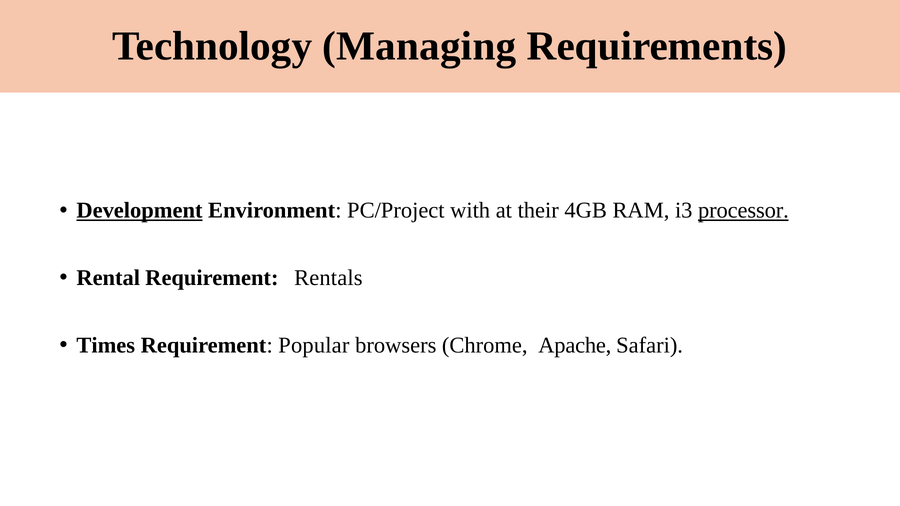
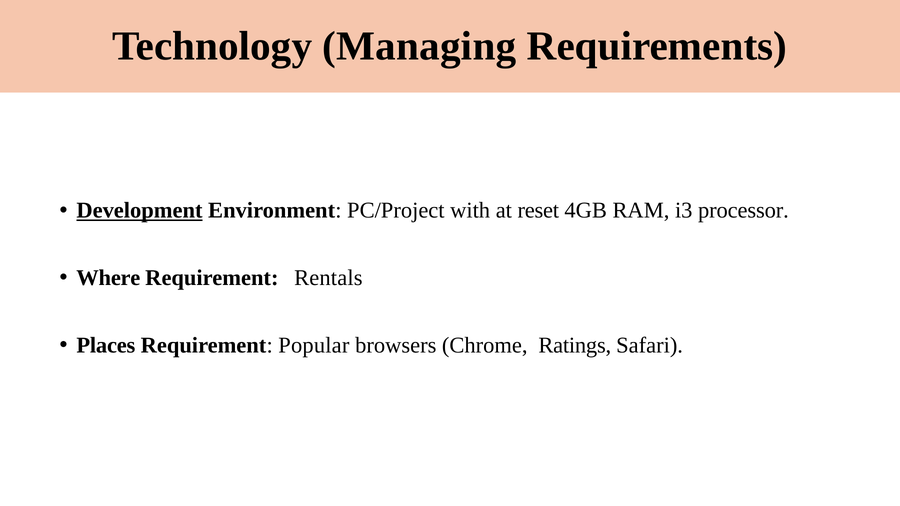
their: their -> reset (538, 211)
processor underline: present -> none (743, 211)
Rental: Rental -> Where (108, 278)
Times: Times -> Places (106, 345)
Apache: Apache -> Ratings (575, 345)
